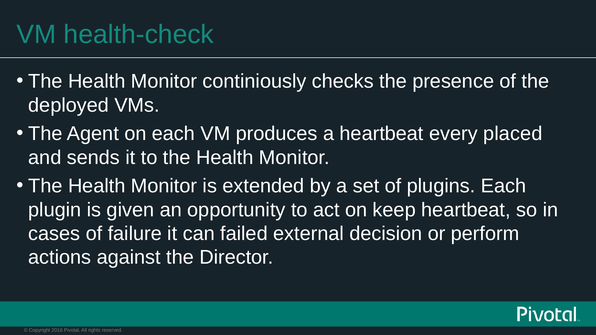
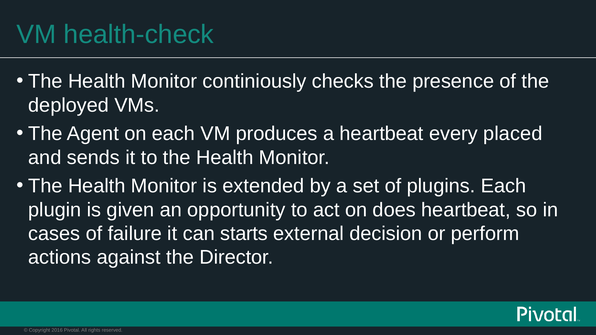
keep: keep -> does (394, 210)
failed: failed -> starts (244, 234)
